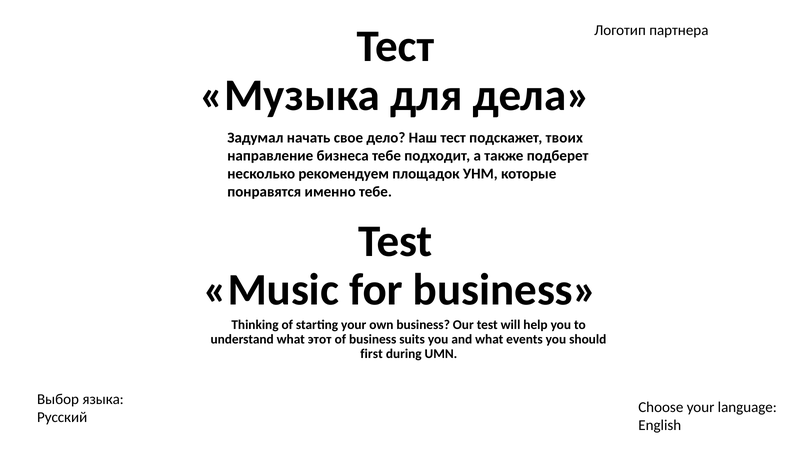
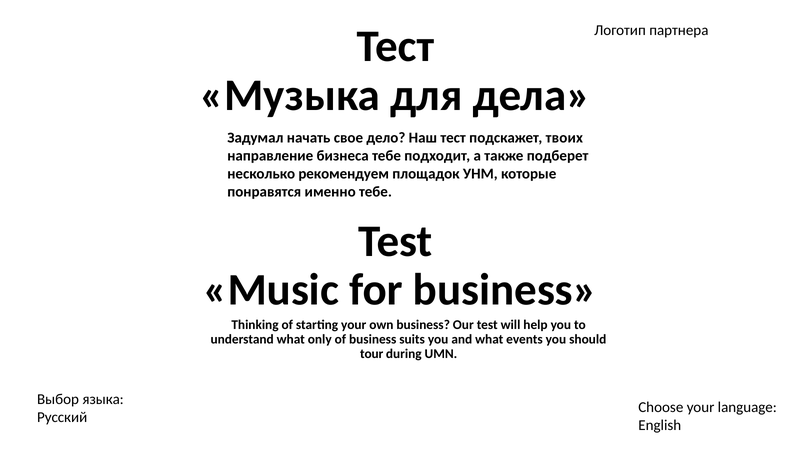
этот: этот -> only (320, 339)
first: first -> tour (372, 353)
